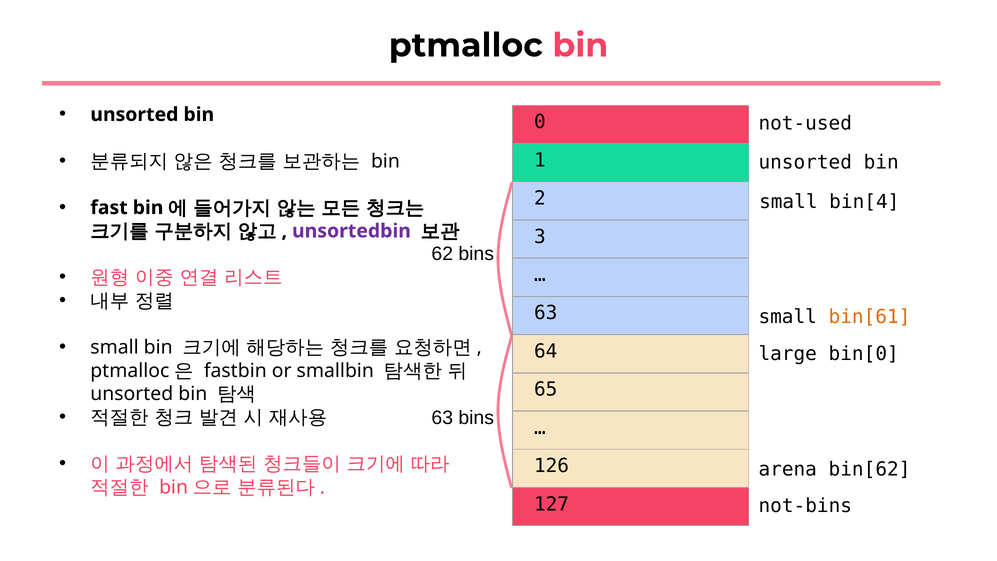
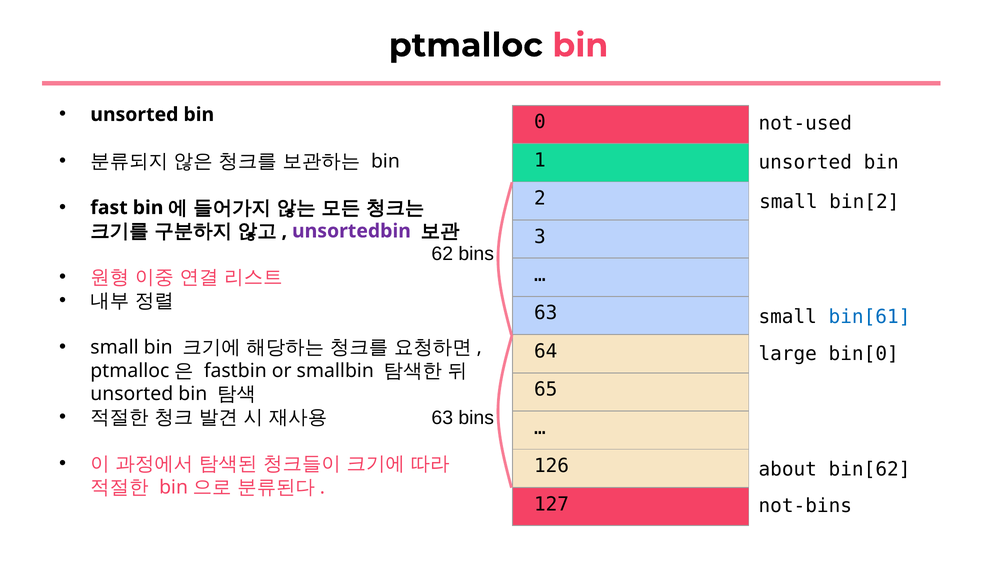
bin[4: bin[4 -> bin[2 (864, 202)
bin[61 colour: orange -> blue (870, 317)
arena: arena -> about (788, 469)
